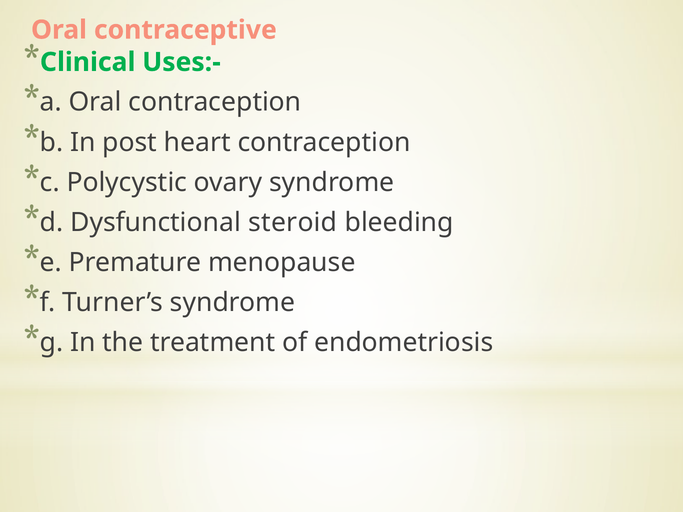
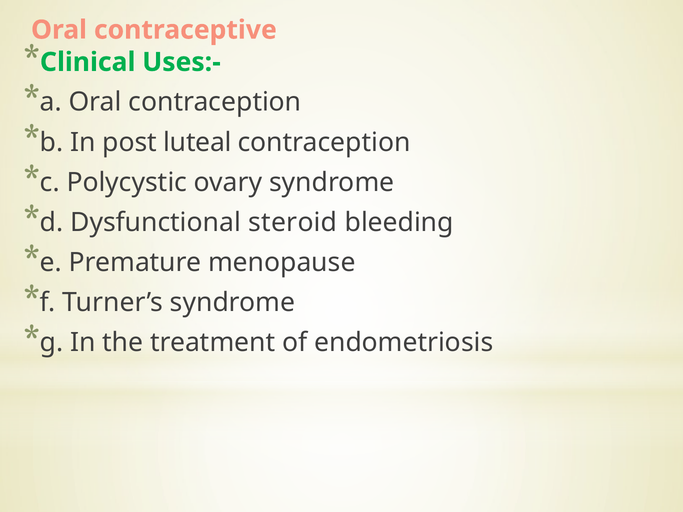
heart: heart -> luteal (197, 142)
